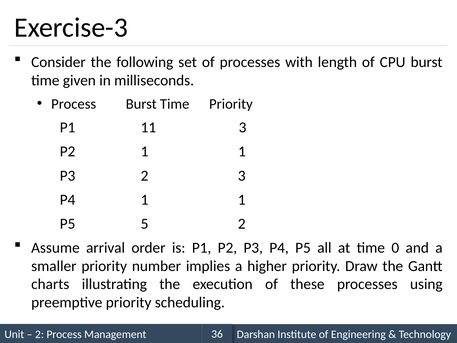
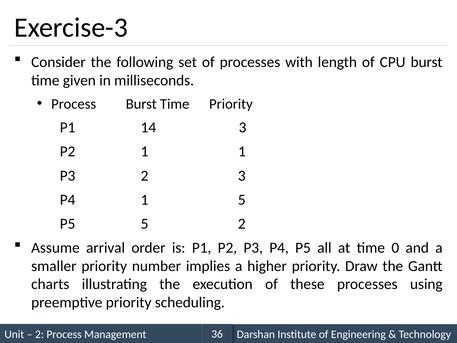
11: 11 -> 14 (148, 128)
P4 1 1: 1 -> 5 (242, 200)
